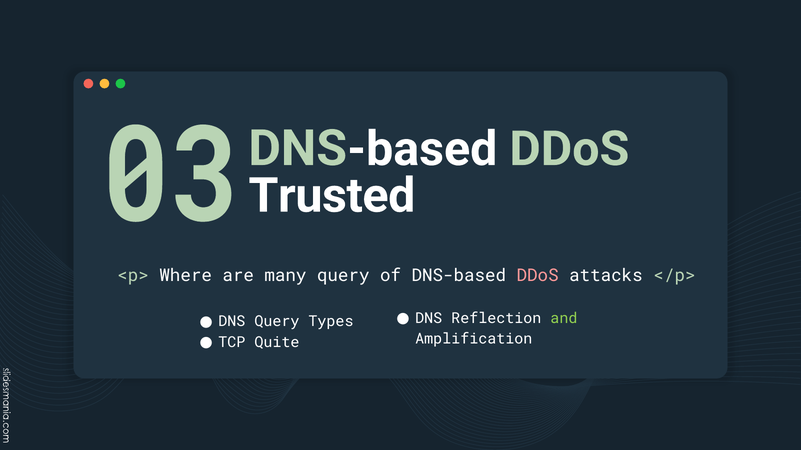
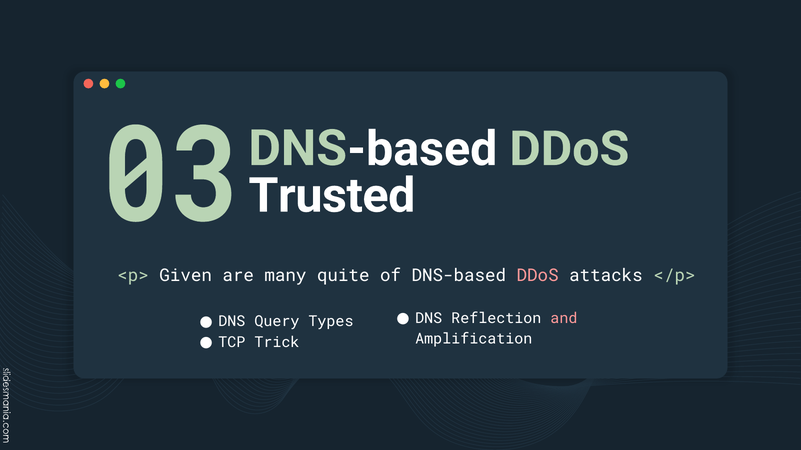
Where: Where -> Given (186, 276)
many query: query -> quite (343, 276)
and colour: light green -> pink (564, 319)
Quite: Quite -> Trick (277, 343)
